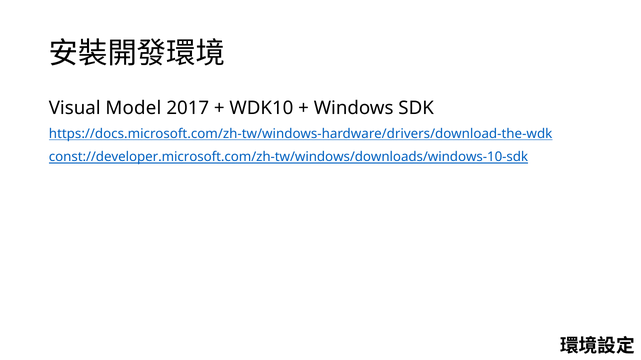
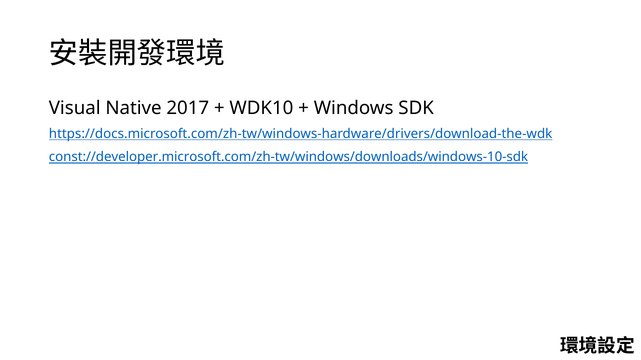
Model: Model -> Native (134, 108)
